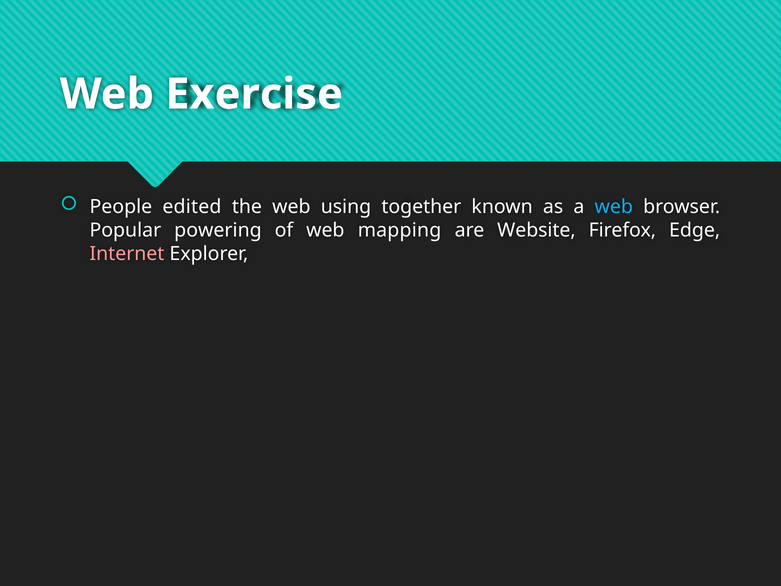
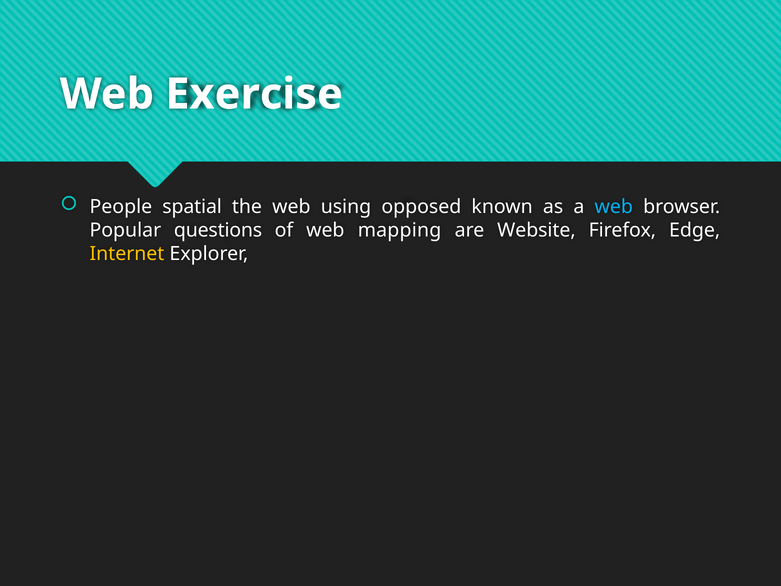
edited: edited -> spatial (192, 207)
together: together -> opposed (421, 207)
powering: powering -> questions (218, 230)
Internet colour: pink -> yellow (127, 254)
